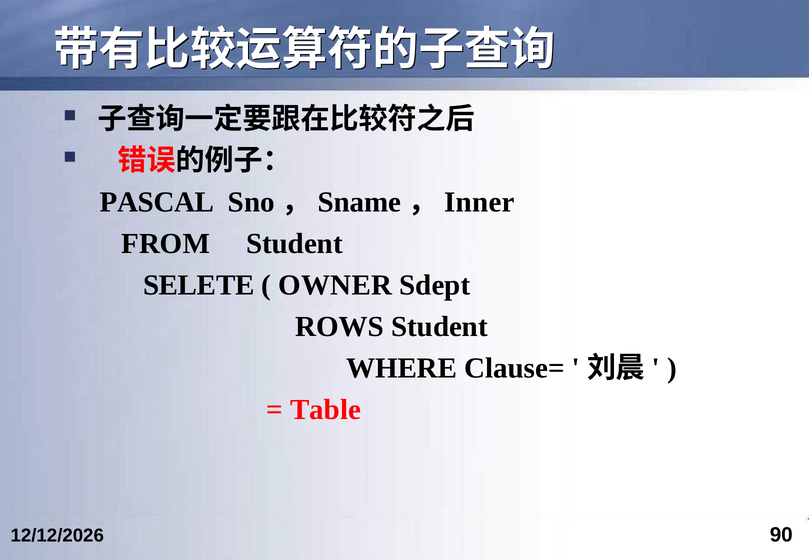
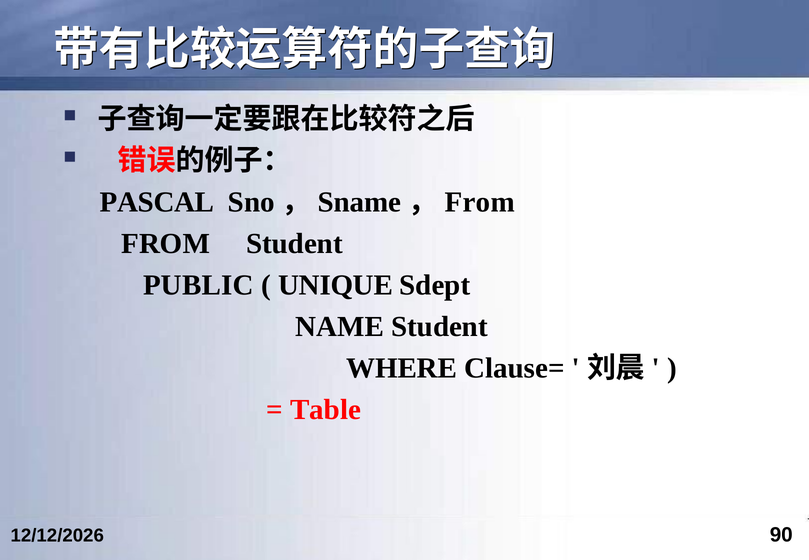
Inner: Inner -> From (480, 202)
SELETE: SELETE -> PUBLIC (198, 285)
OWNER: OWNER -> UNIQUE (336, 285)
ROWS: ROWS -> NAME (340, 327)
